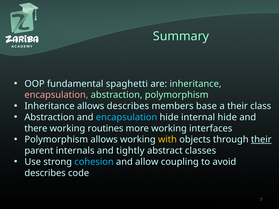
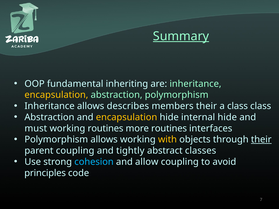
Summary underline: none -> present (181, 36)
spaghetti: spaghetti -> inheriting (127, 84)
encapsulation colour: pink -> yellow (56, 95)
members base: base -> their (206, 106)
a their: their -> class (238, 106)
encapsulation colour: light blue -> yellow (127, 117)
there: there -> must (36, 129)
more working: working -> routines (169, 129)
parent internals: internals -> coupling (75, 151)
describes: describes -> principles (45, 173)
